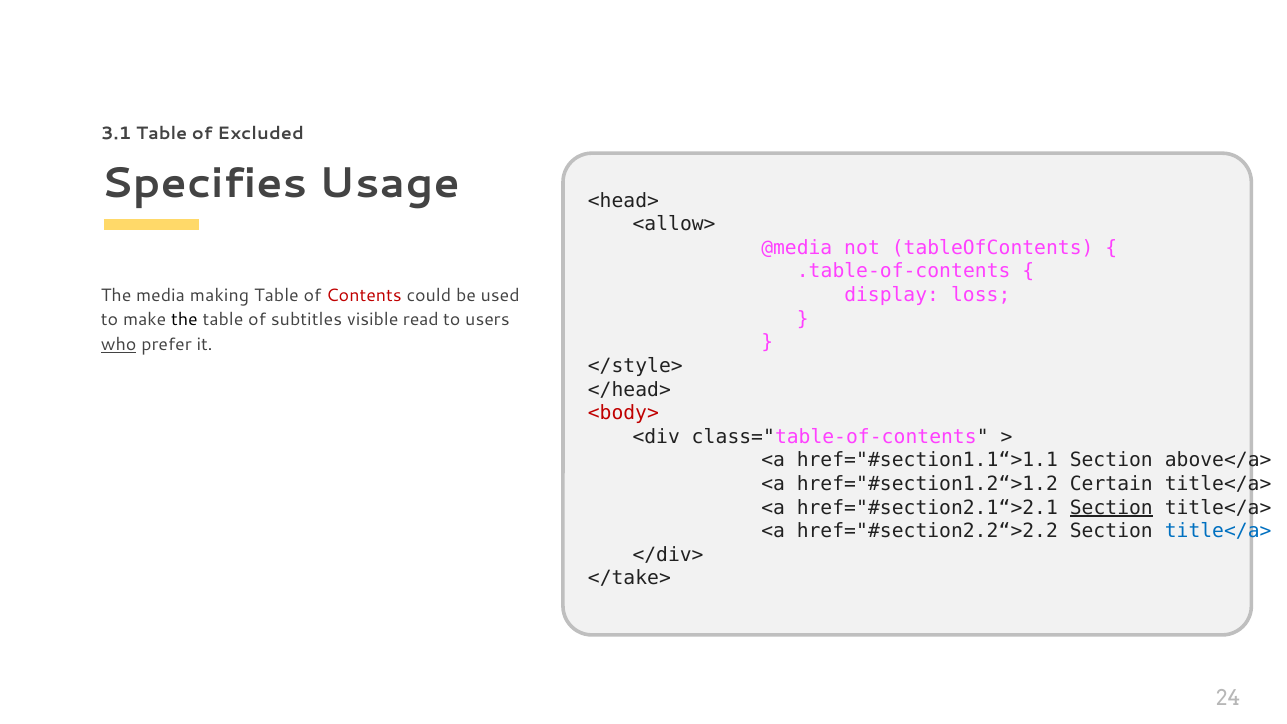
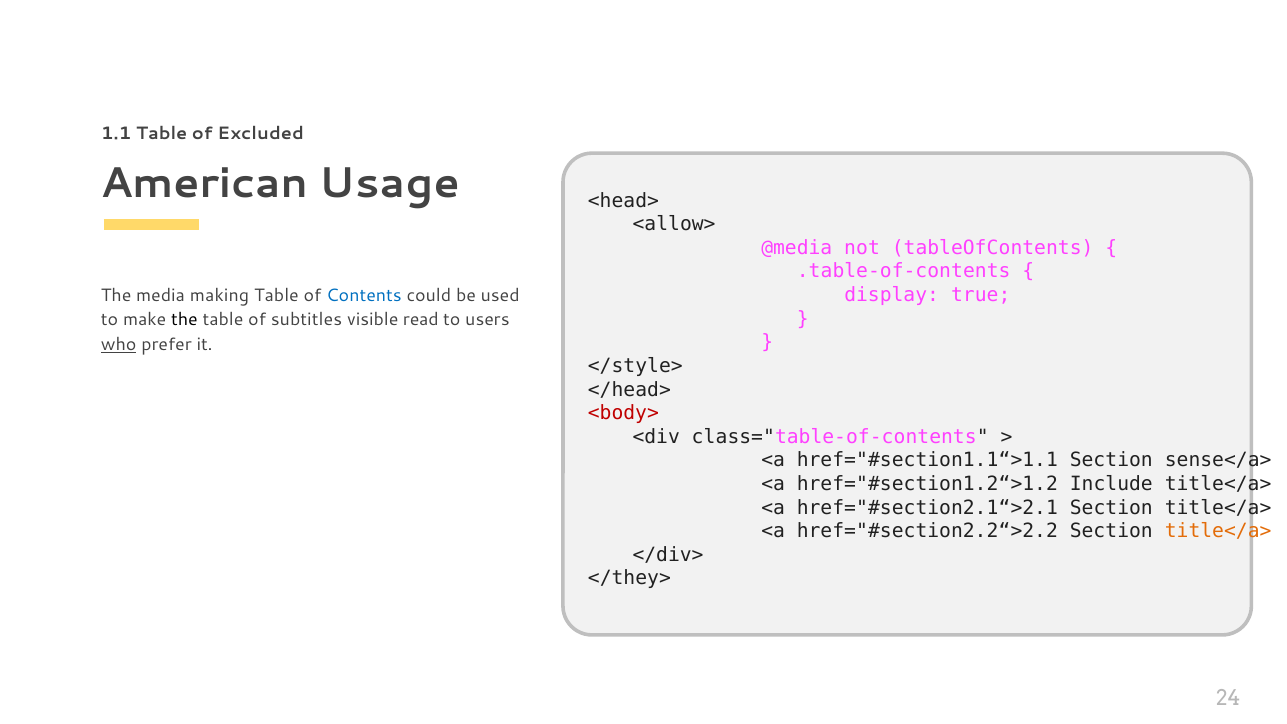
3.1: 3.1 -> 1.1 (116, 133)
Specifies: Specifies -> American (204, 184)
loss: loss -> true (981, 295)
Contents colour: red -> blue (364, 295)
above</a>: above</a> -> sense</a> (1218, 460)
Certain: Certain -> Include (1111, 484)
Section underline: present -> none (1111, 508)
title</a> colour: blue -> orange (1218, 531)
</take>: </take> -> </they> (629, 578)
